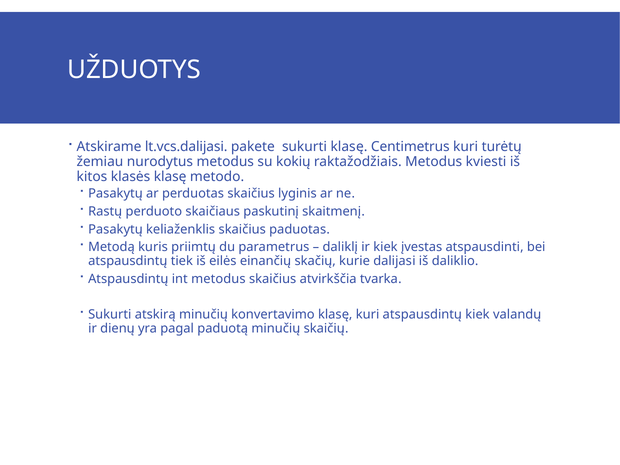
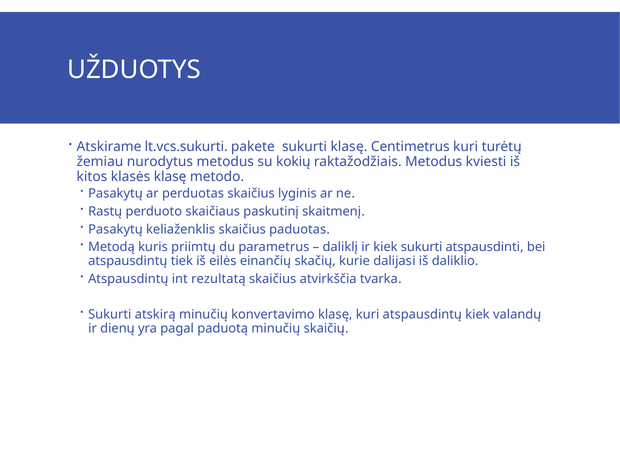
lt.vcs.dalijasi: lt.vcs.dalijasi -> lt.vcs.sukurti (186, 147)
kiek įvestas: įvestas -> sukurti (422, 247)
int metodus: metodus -> rezultatą (218, 279)
